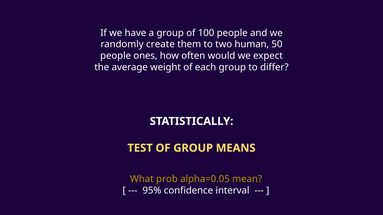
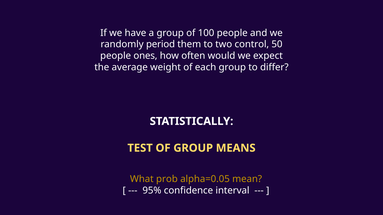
create: create -> period (161, 44)
human: human -> control (252, 44)
